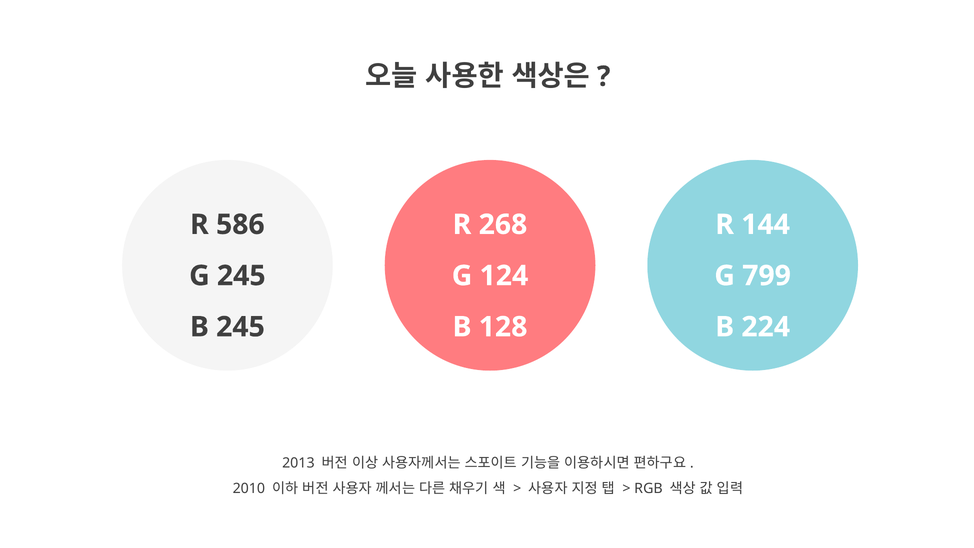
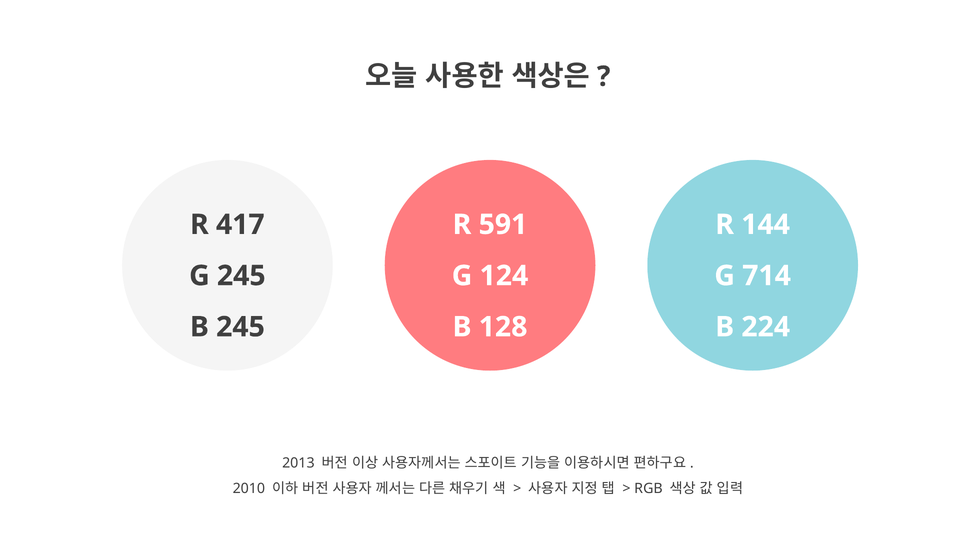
586: 586 -> 417 (240, 225)
268: 268 -> 591 (503, 225)
799: 799 -> 714 (767, 276)
